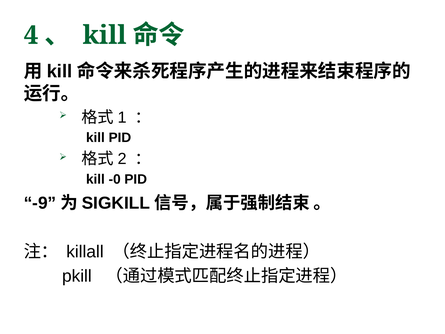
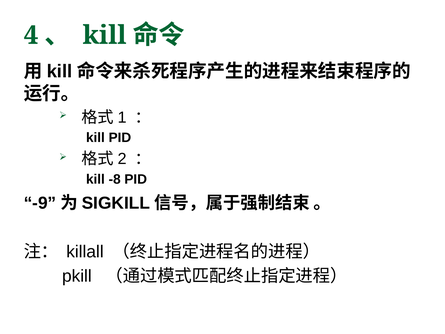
-0: -0 -> -8 (115, 179)
